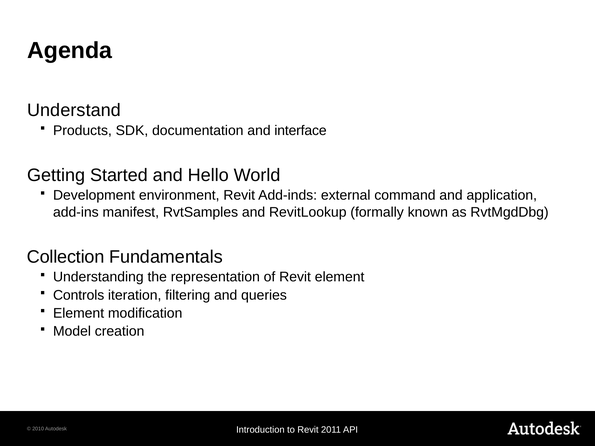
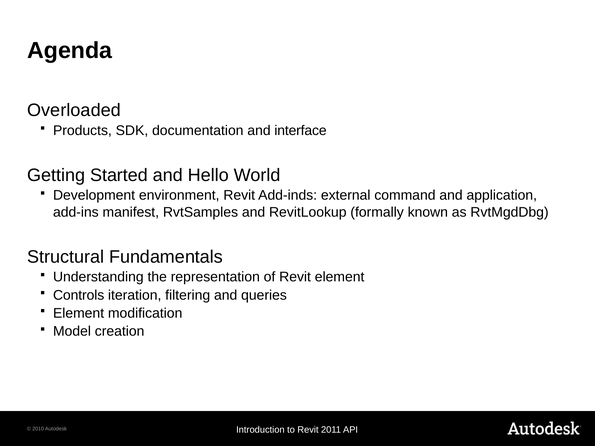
Understand: Understand -> Overloaded (74, 110)
Collection: Collection -> Structural (66, 257)
